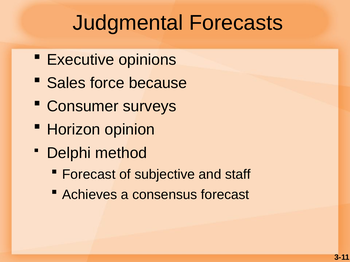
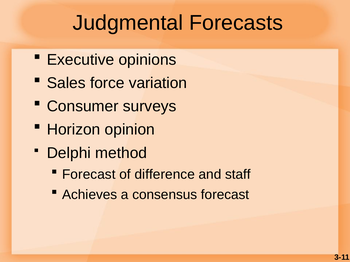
because: because -> variation (158, 83)
subjective: subjective -> difference (165, 175)
